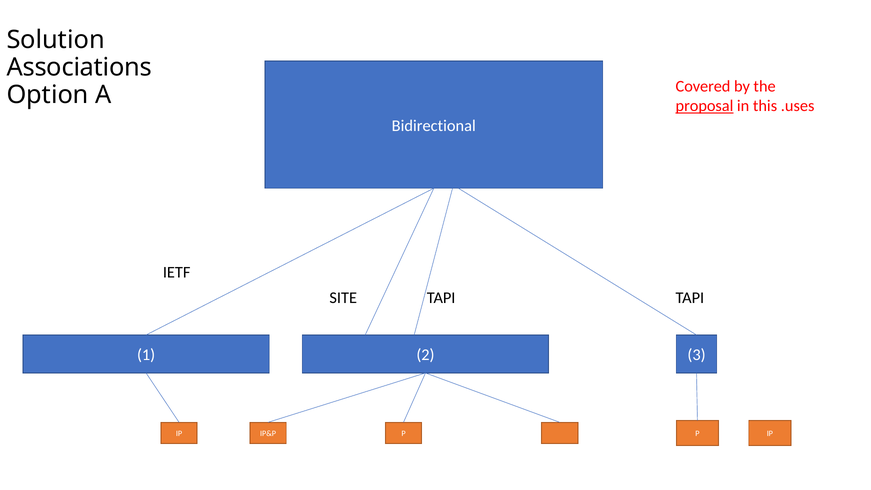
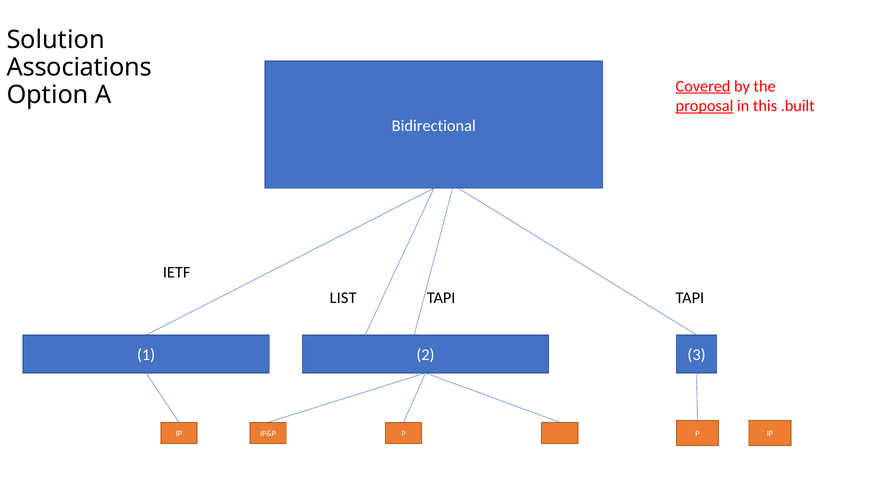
Covered underline: none -> present (703, 86)
.uses: .uses -> .built (798, 106)
SITE: SITE -> LIST (343, 298)
